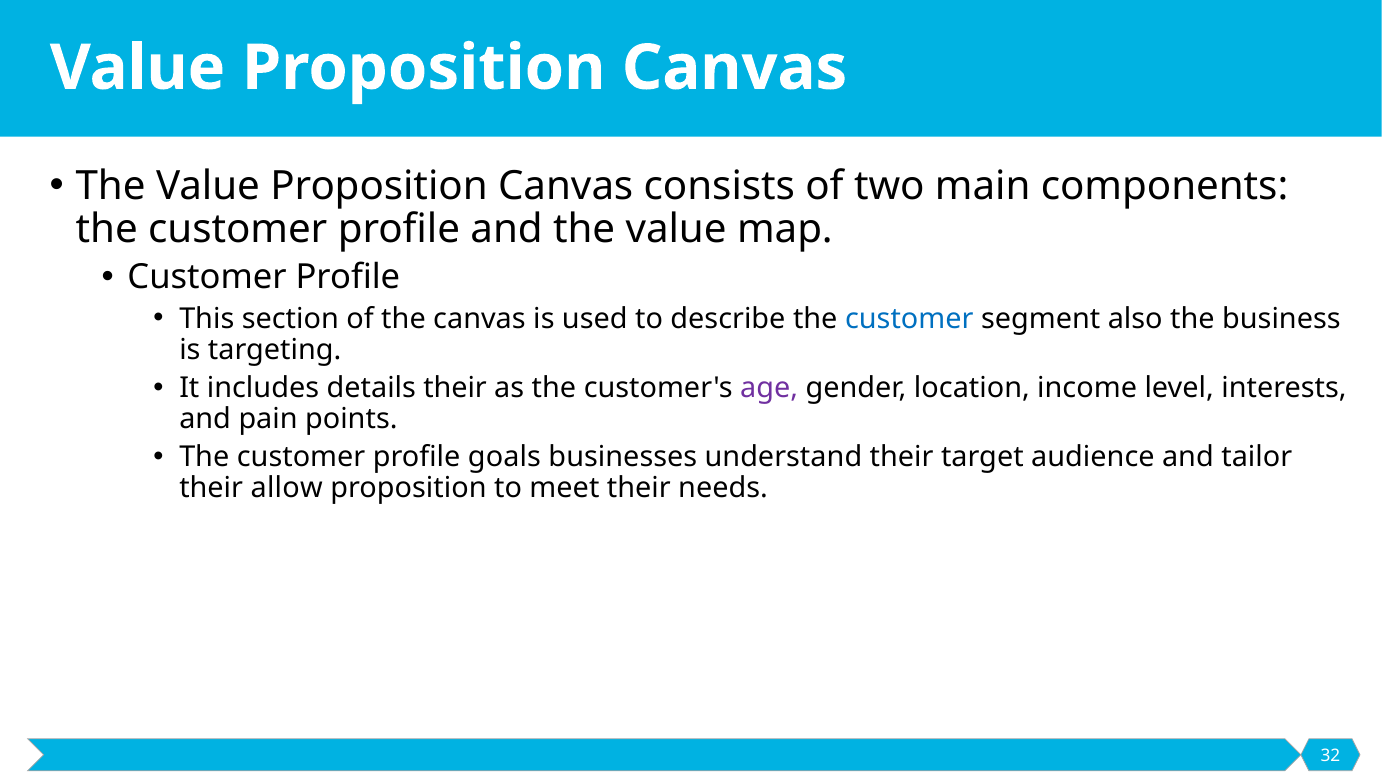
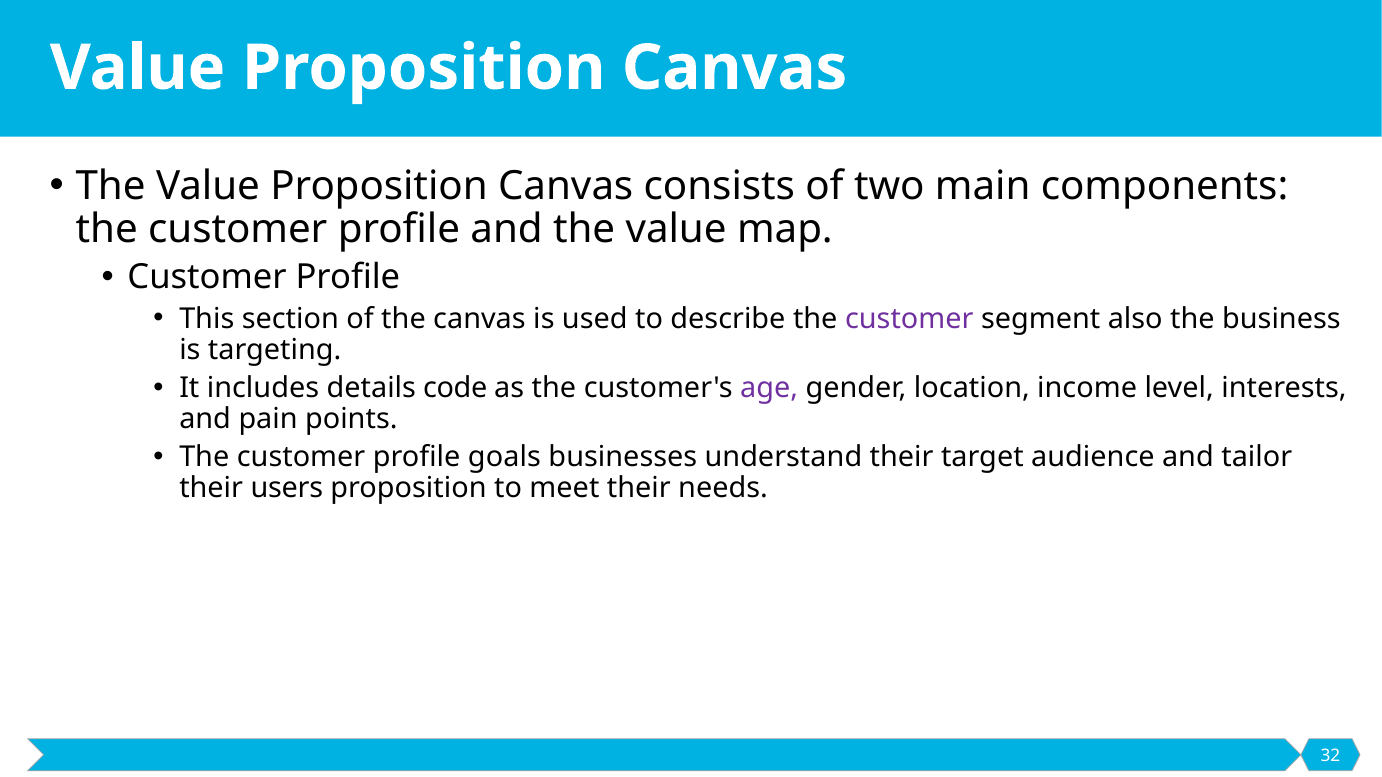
customer colour: blue -> purple (909, 319)
details their: their -> code (455, 388)
allow: allow -> users (287, 489)
